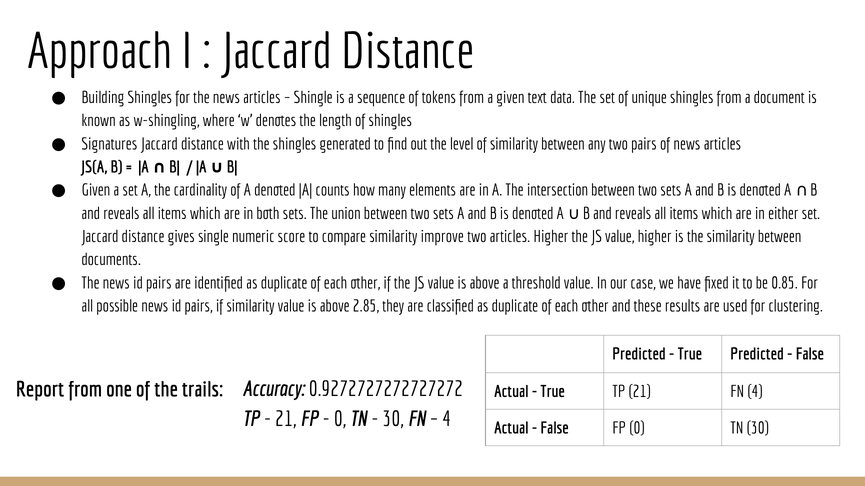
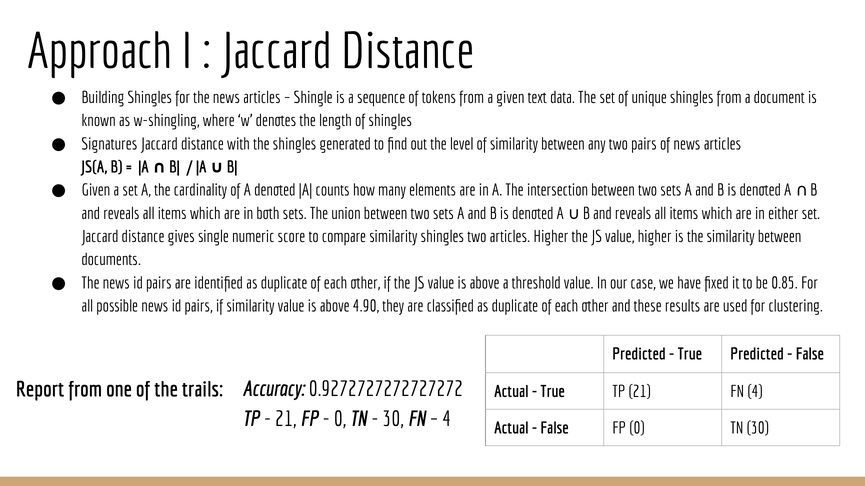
similarity improve: improve -> shingles (442, 237)
2.85: 2.85 -> 4.90 (366, 307)
